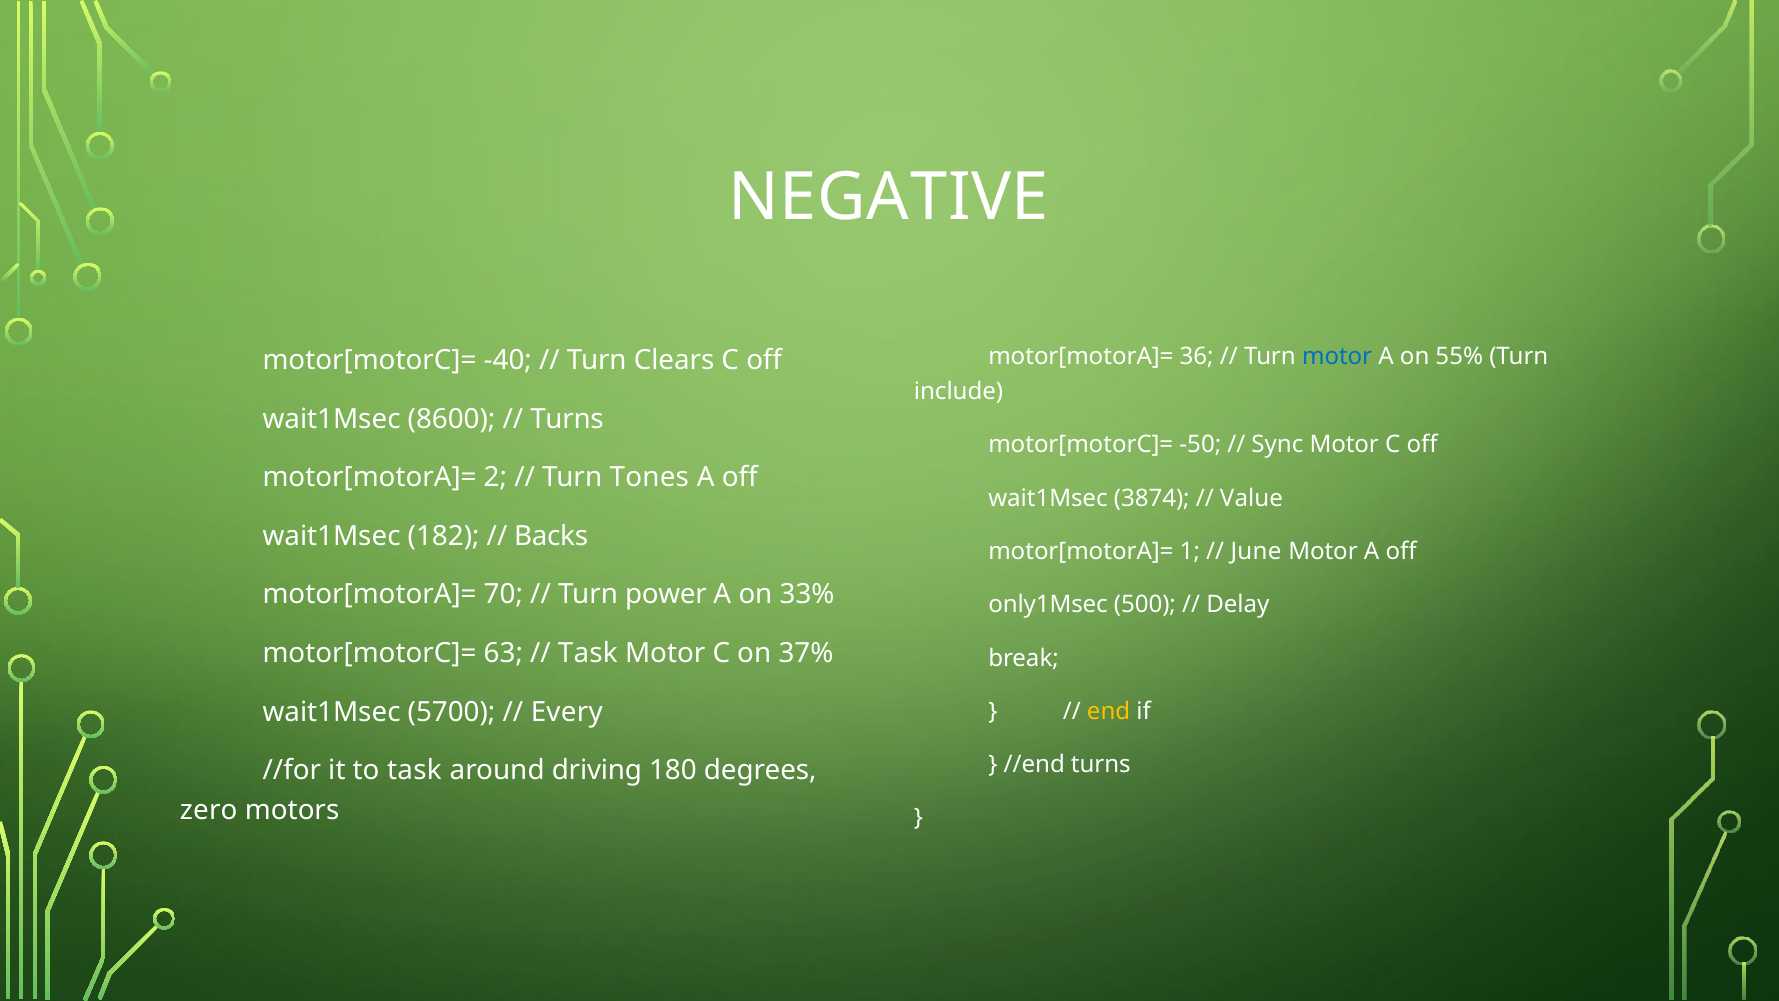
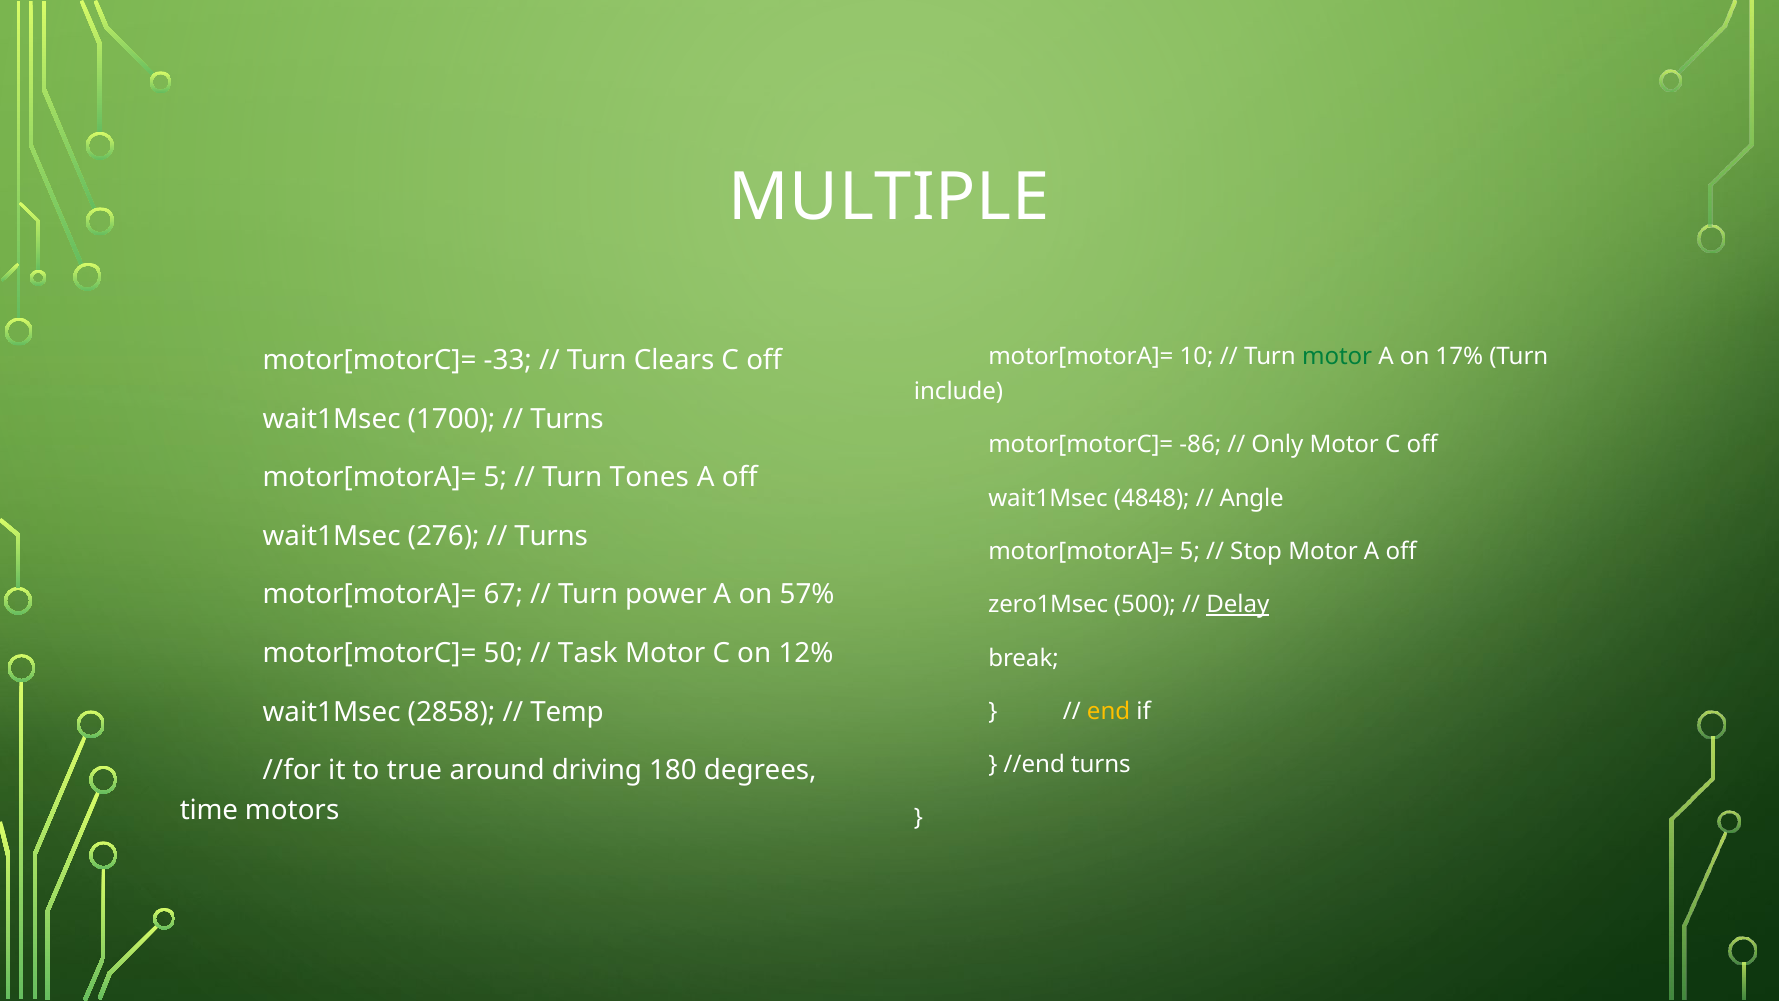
NEGATIVE: NEGATIVE -> MULTIPLE (889, 198)
36: 36 -> 10 (1197, 357)
motor colour: blue -> green (1337, 357)
55%: 55% -> 17% (1459, 357)
-40: -40 -> -33 (508, 360)
8600: 8600 -> 1700 (452, 419)
-50: -50 -> -86 (1200, 445)
Sync: Sync -> Only (1277, 445)
2: 2 -> 5 (495, 477)
3874: 3874 -> 4848 (1152, 498)
Value: Value -> Angle (1252, 498)
182: 182 -> 276 (444, 536)
Backs: Backs -> Turns (551, 536)
1: 1 -> 5 (1190, 551)
June: June -> Stop (1256, 551)
70: 70 -> 67 (503, 594)
33%: 33% -> 57% (807, 594)
only1Msec: only1Msec -> zero1Msec (1048, 605)
Delay underline: none -> present (1238, 605)
63: 63 -> 50 (503, 653)
37%: 37% -> 12% (806, 653)
5700: 5700 -> 2858 (452, 712)
Every: Every -> Temp (567, 712)
to task: task -> true (414, 770)
zero: zero -> time (209, 810)
